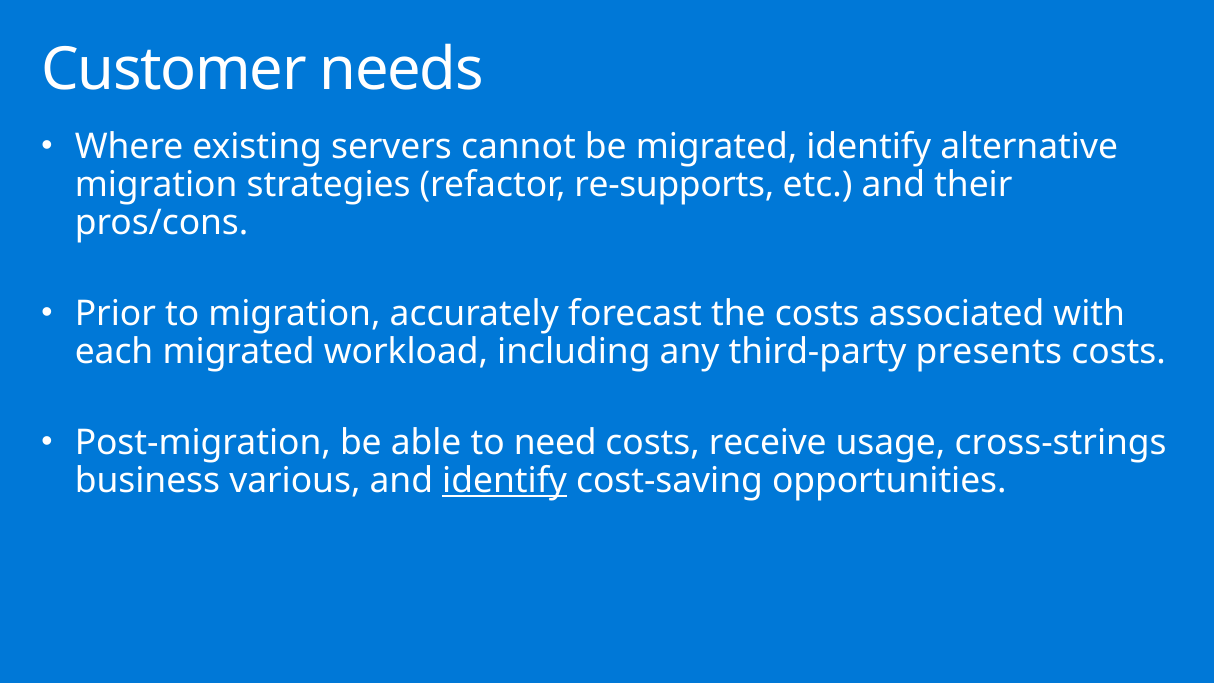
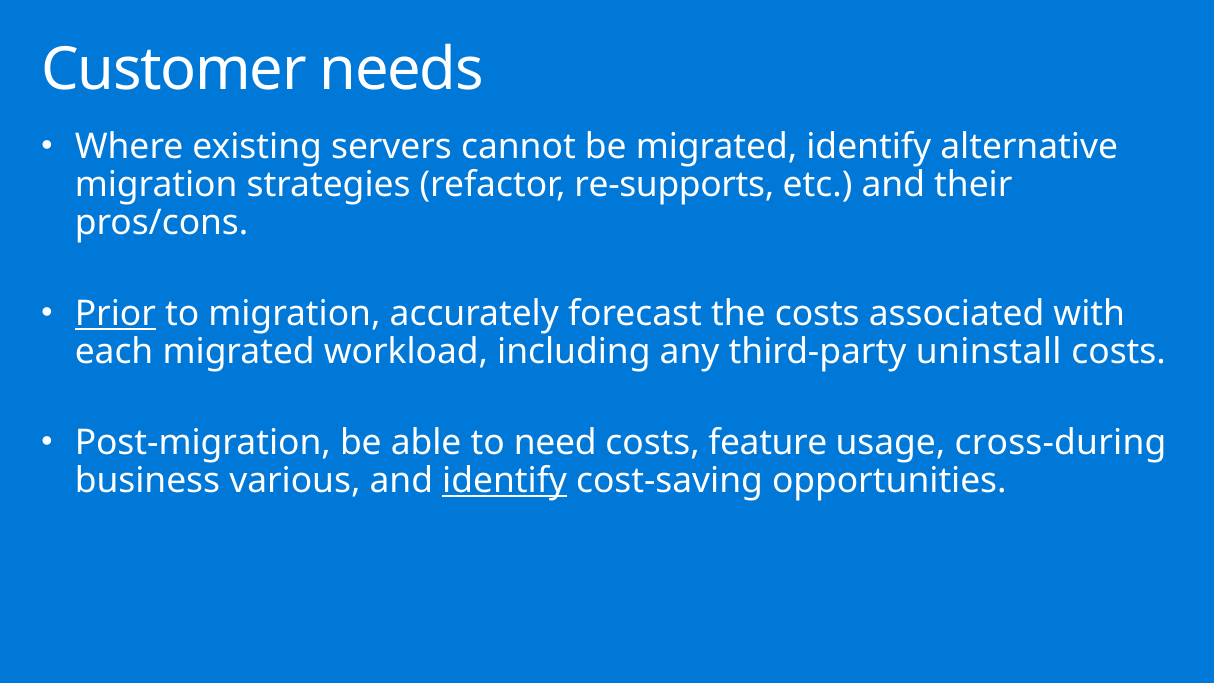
Prior underline: none -> present (115, 314)
presents: presents -> uninstall (989, 352)
receive: receive -> feature (768, 443)
cross-strings: cross-strings -> cross-during (1060, 443)
